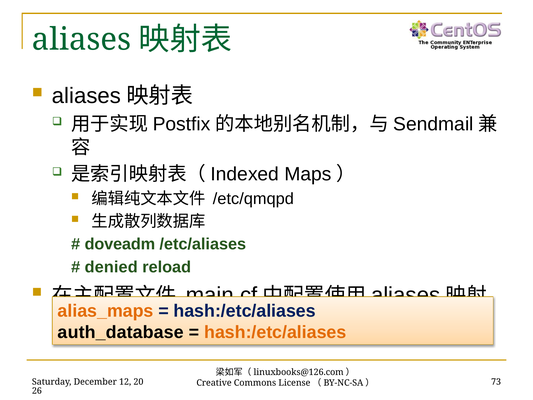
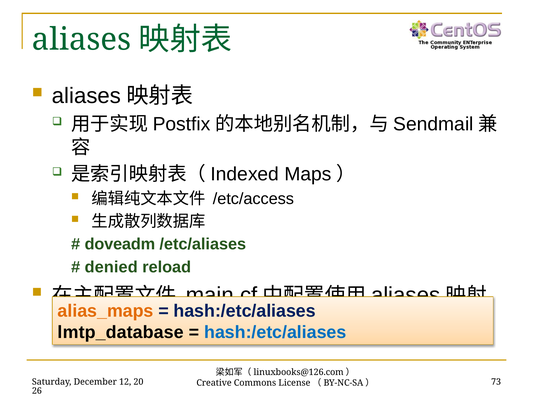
/etc/qmqpd: /etc/qmqpd -> /etc/access (253, 199)
auth_database: auth_database -> lmtp_database (121, 332)
hash:/etc/aliases colour: orange -> blue (275, 332)
